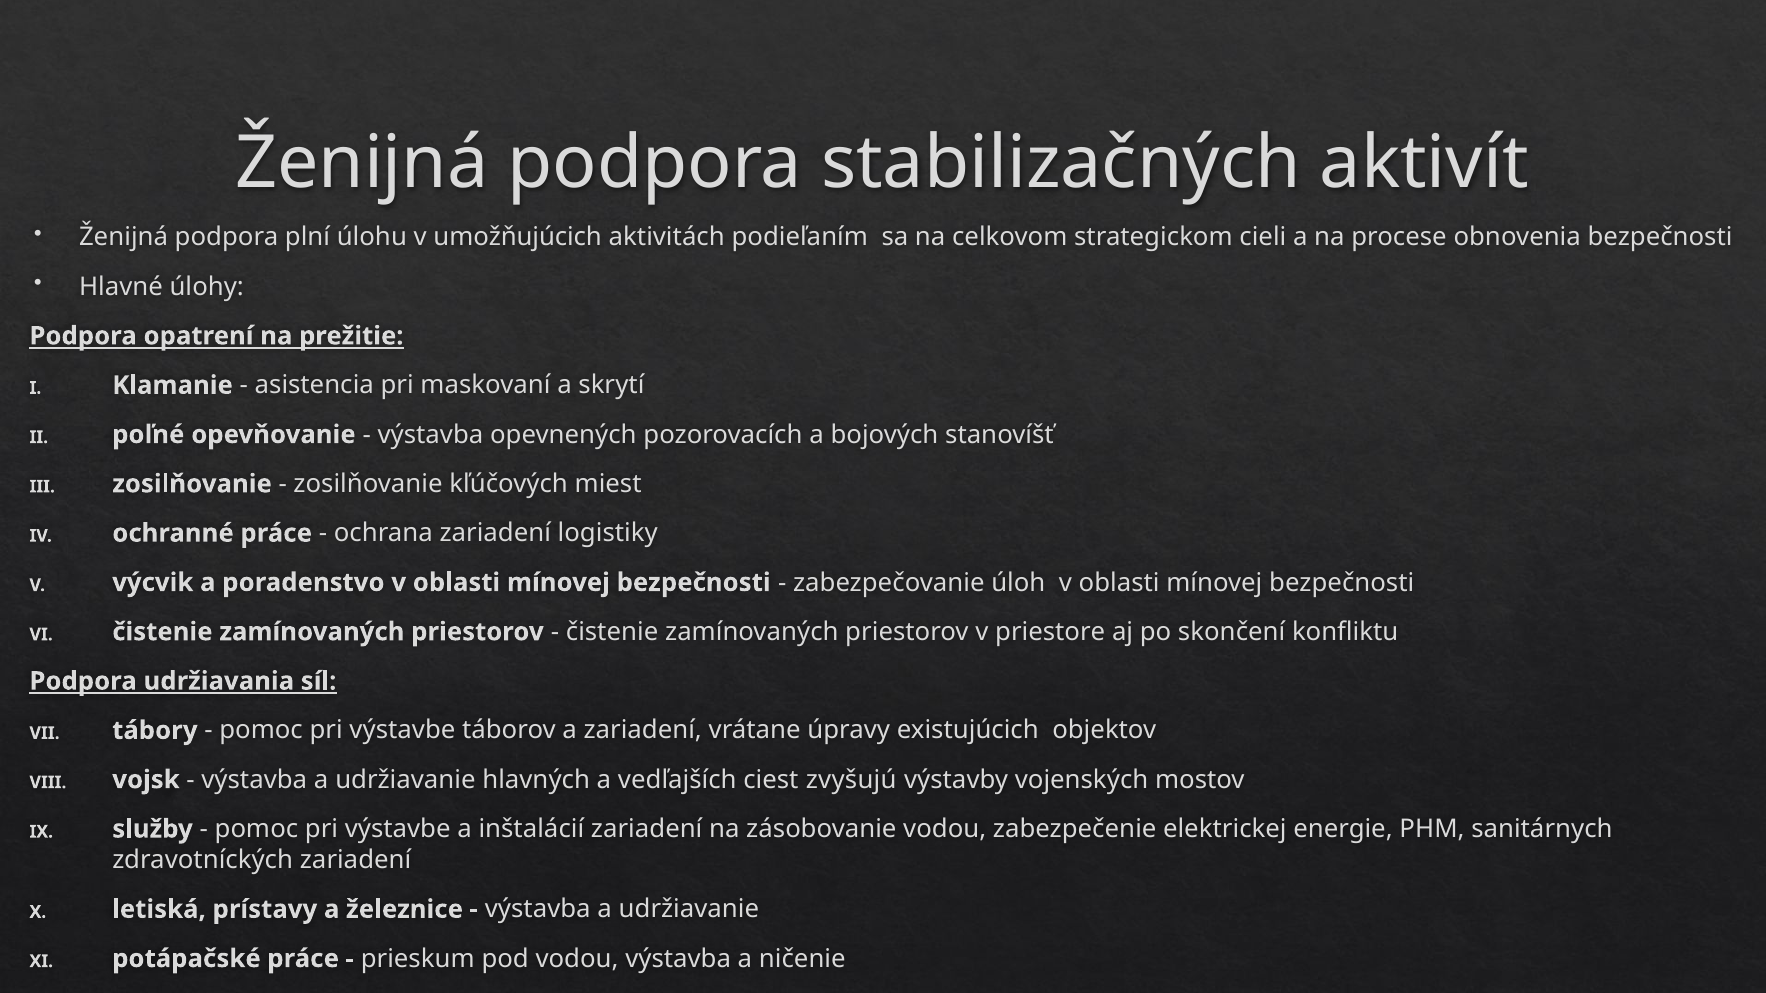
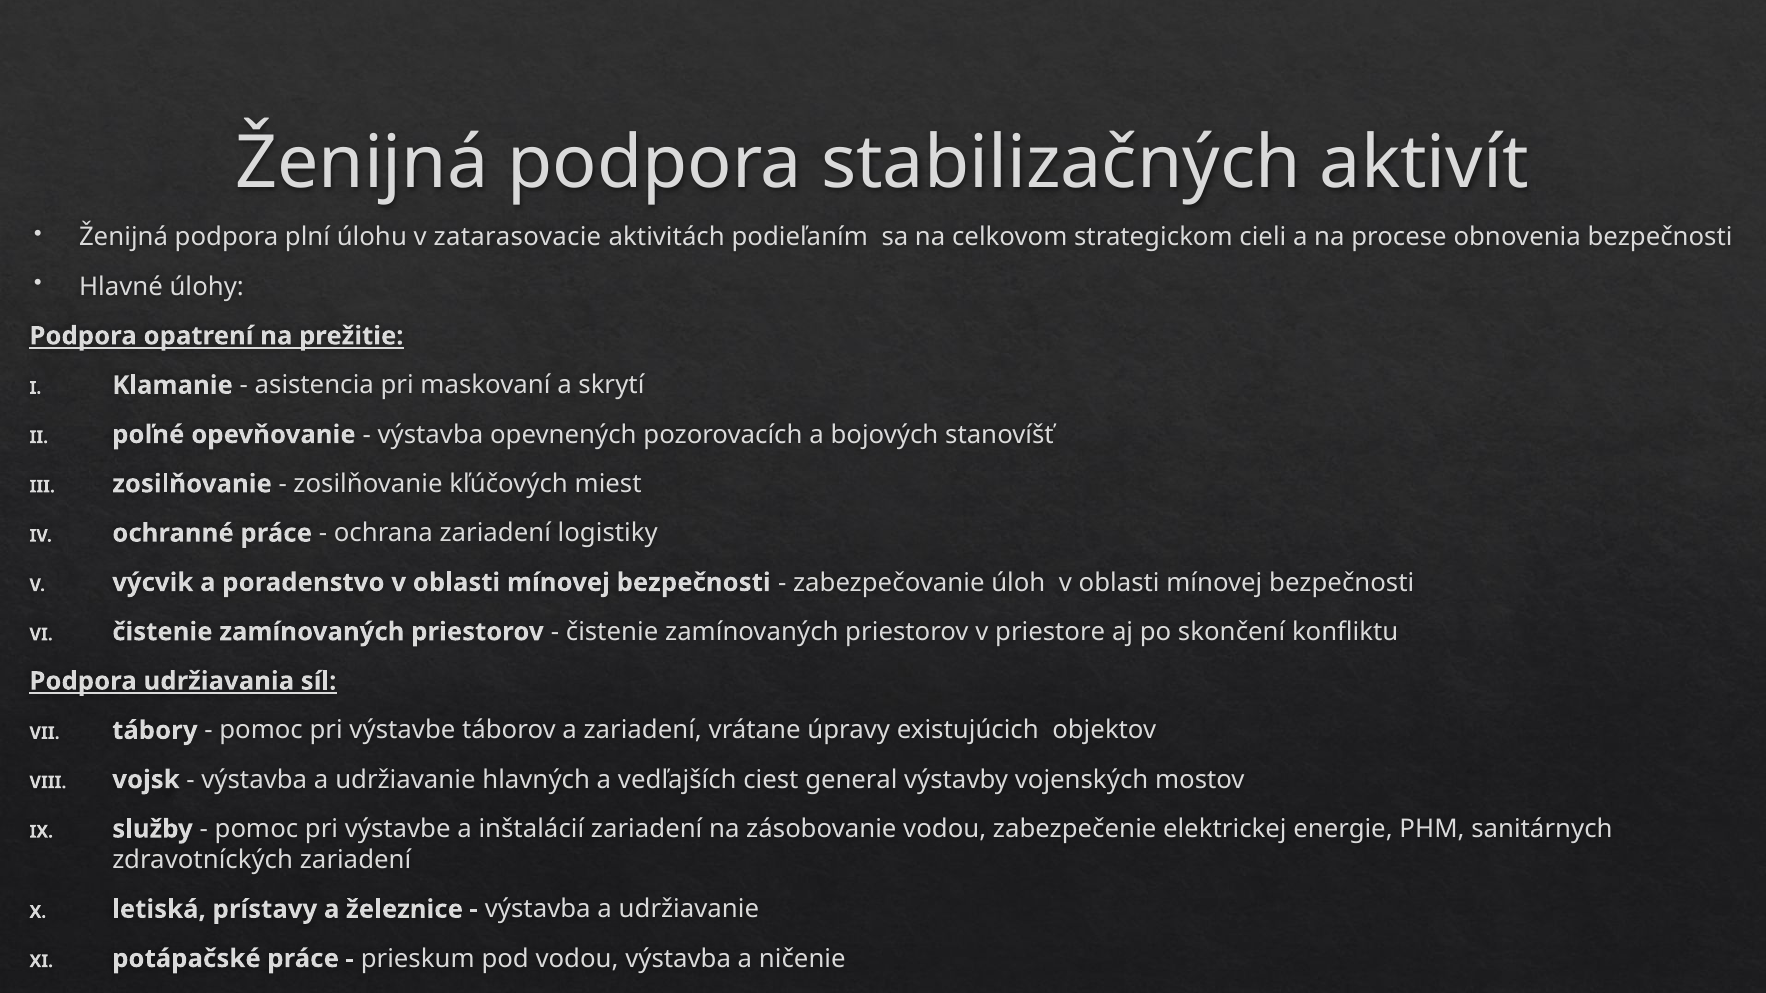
umožňujúcich: umožňujúcich -> zatarasovacie (517, 237)
zvyšujú: zvyšujú -> general (851, 780)
